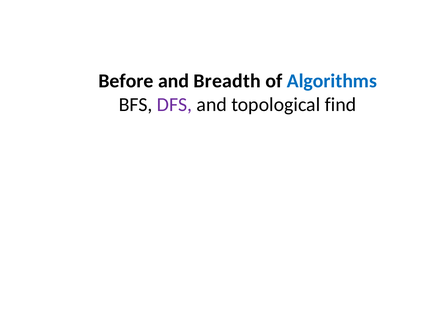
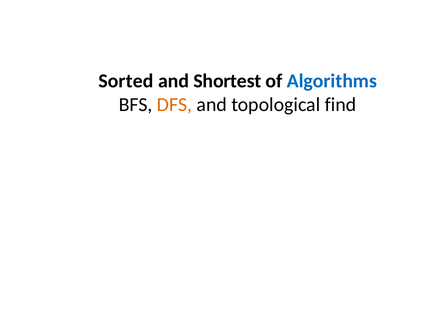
Before: Before -> Sorted (126, 81)
Breadth: Breadth -> Shortest (227, 81)
DFS colour: purple -> orange (175, 105)
